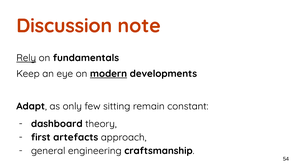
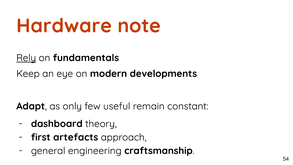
Discussion: Discussion -> Hardware (64, 26)
modern underline: present -> none (108, 74)
sitting: sitting -> useful (117, 106)
